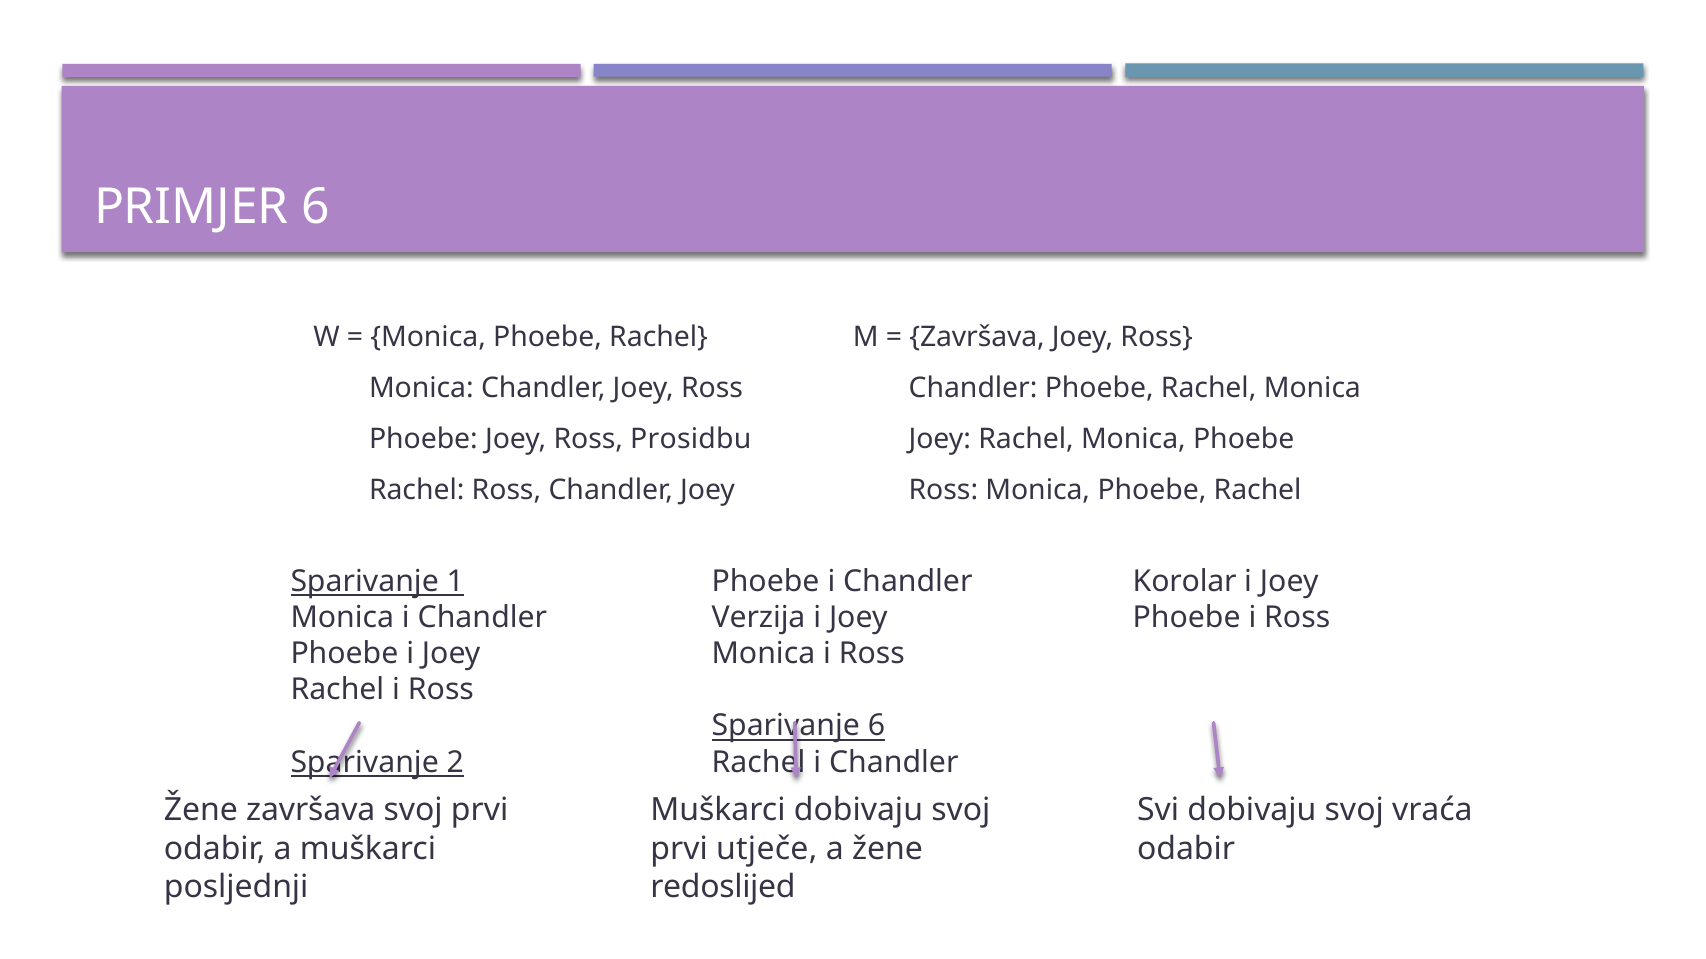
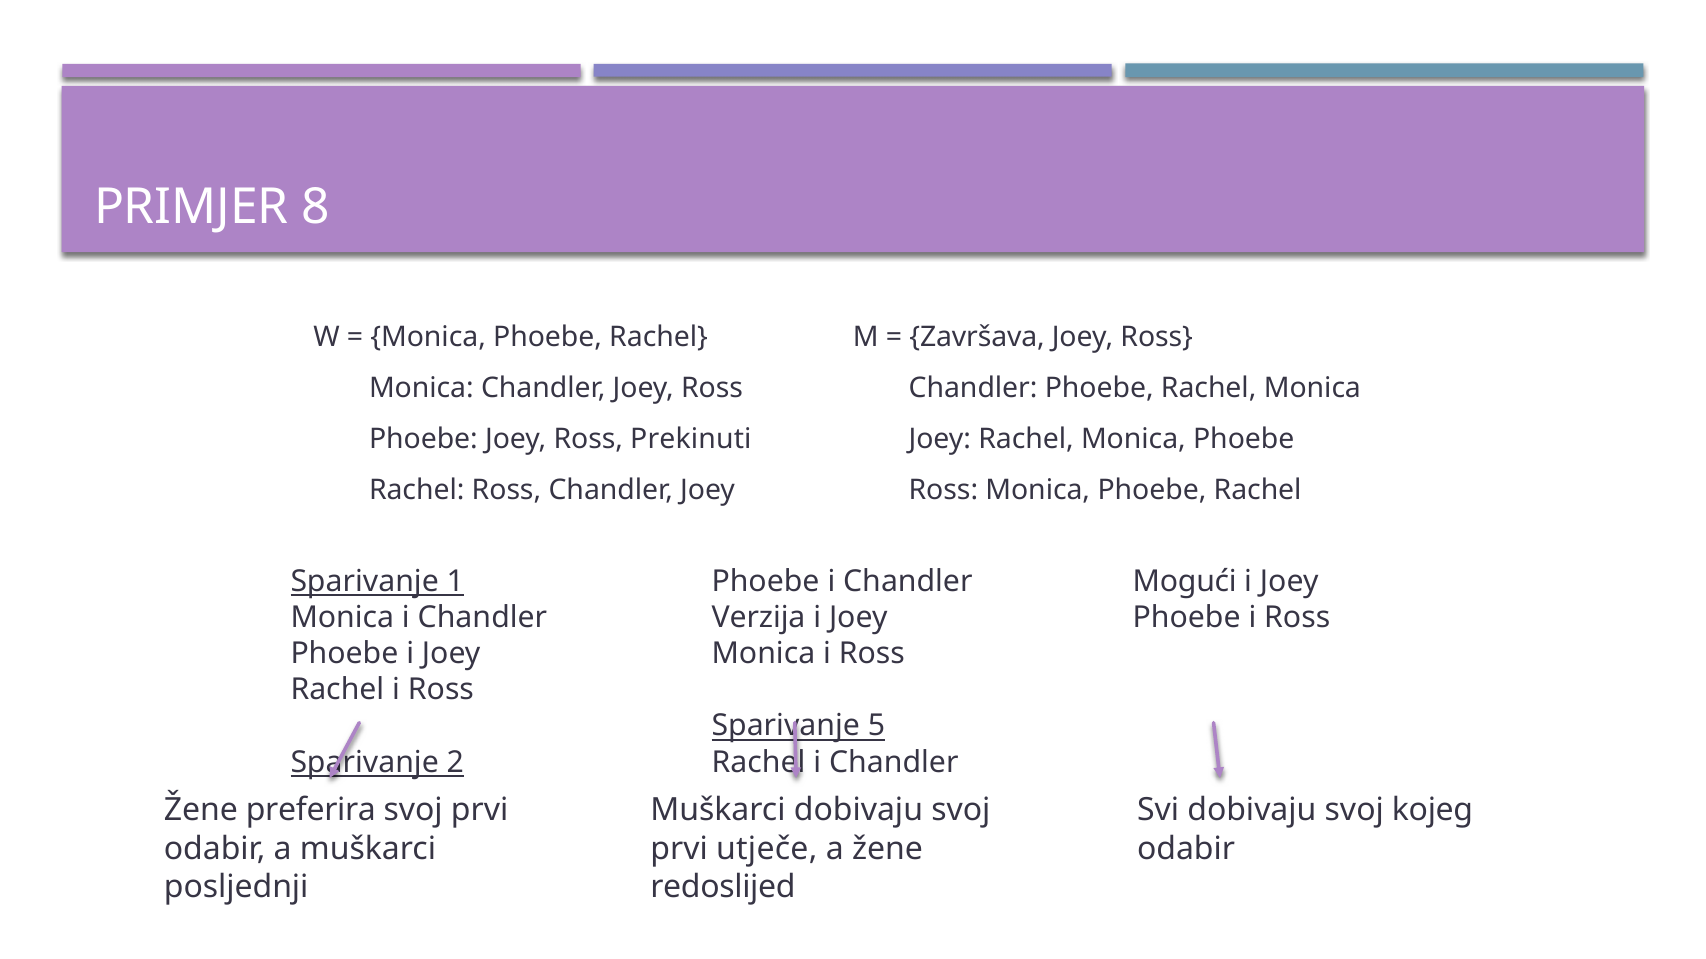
PRIMJER 6: 6 -> 8 (316, 207)
Prosidbu: Prosidbu -> Prekinuti (691, 439)
Korolar: Korolar -> Mogući (1185, 581)
6: 6 -> 5 (876, 726)
Žene završava: završava -> preferira (311, 811)
vraća: vraća -> kojeg (1433, 811)
